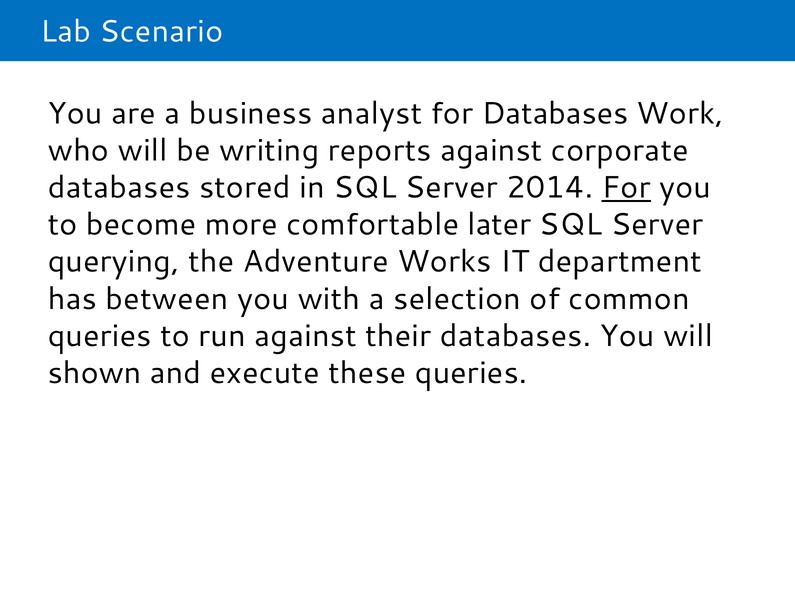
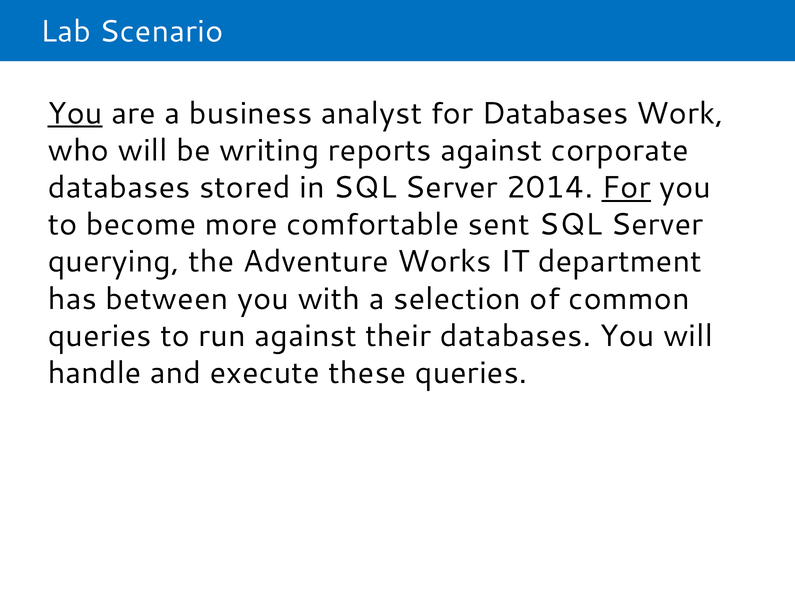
You underline: none -> present (75, 113)
later: later -> sent (499, 225)
shown: shown -> handle (95, 373)
